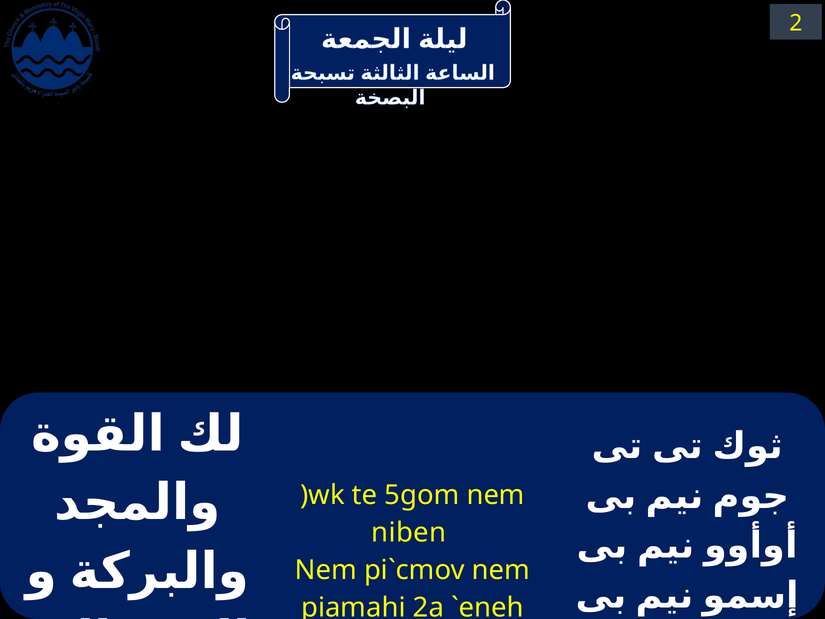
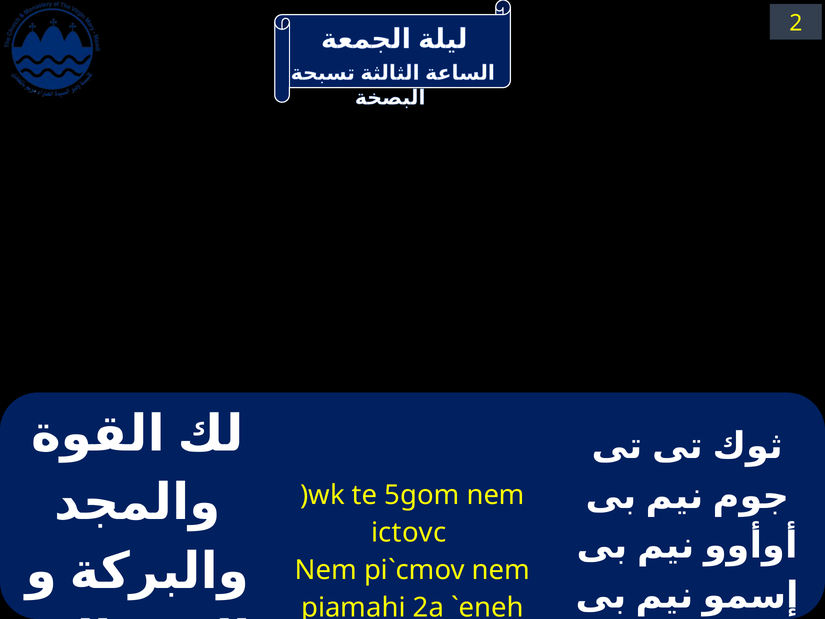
niben: niben -> ictovc (409, 532)
